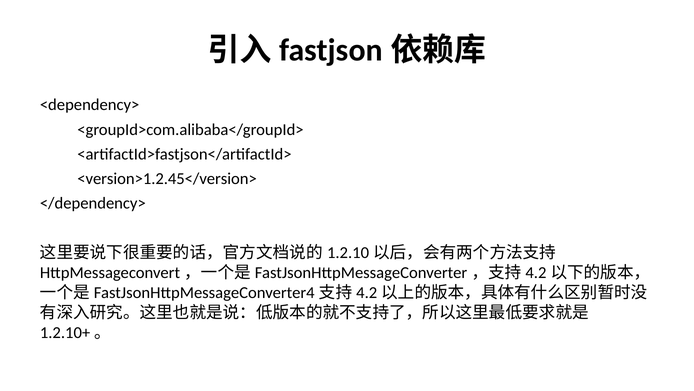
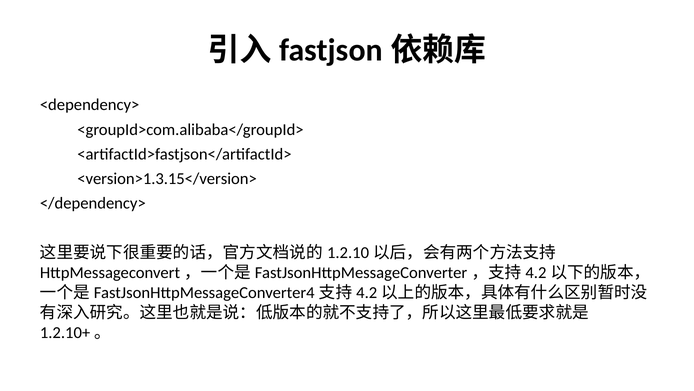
<version>1.2.45</version>: <version>1.2.45</version> -> <version>1.3.15</version> (167, 179)
